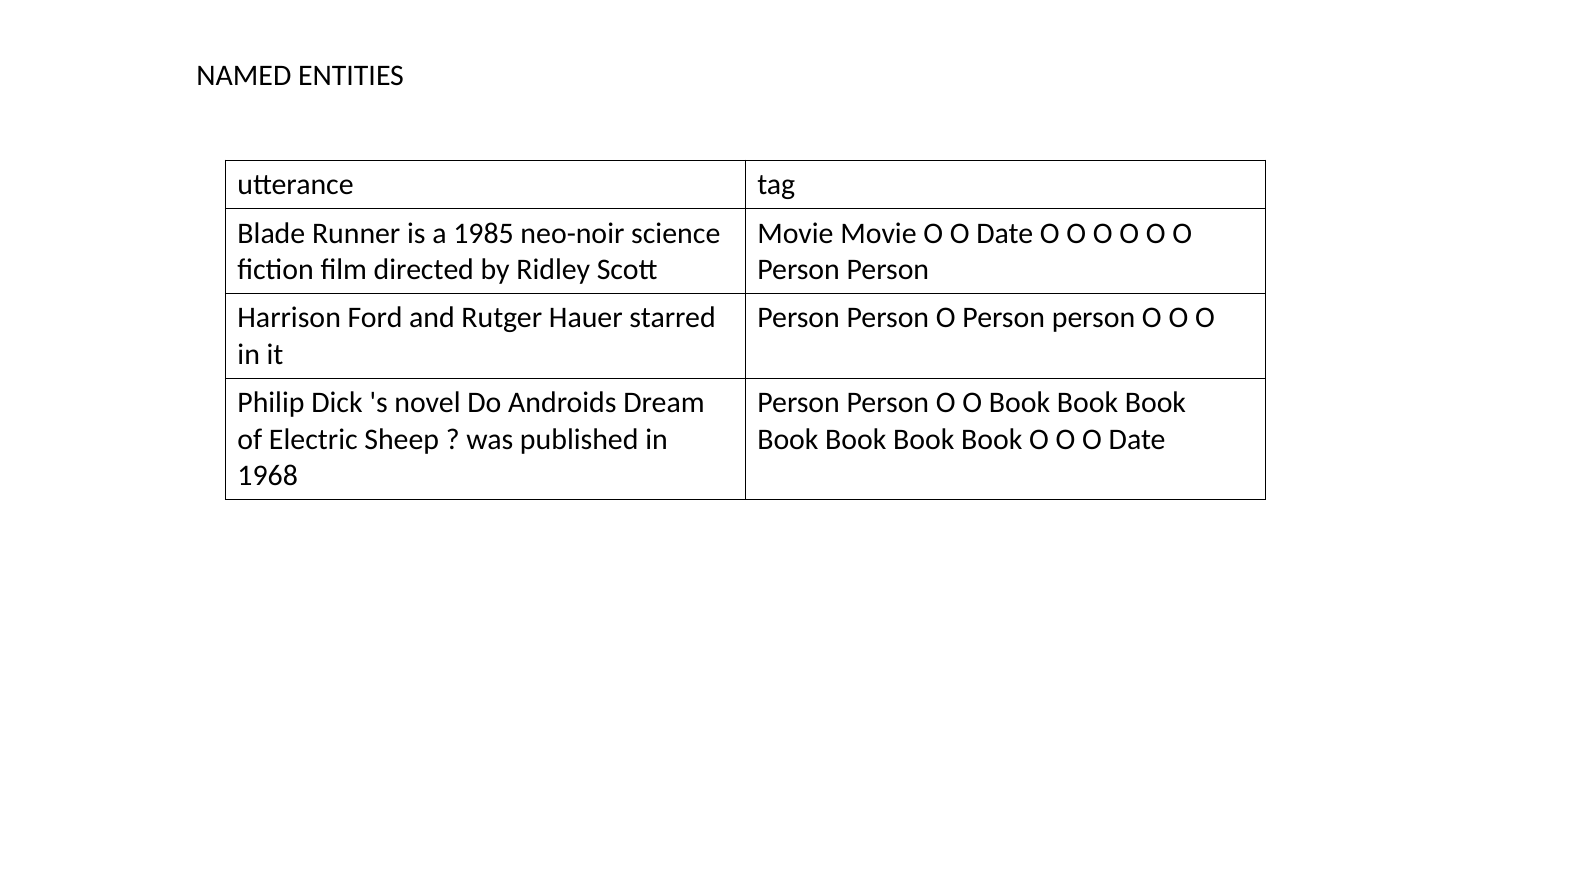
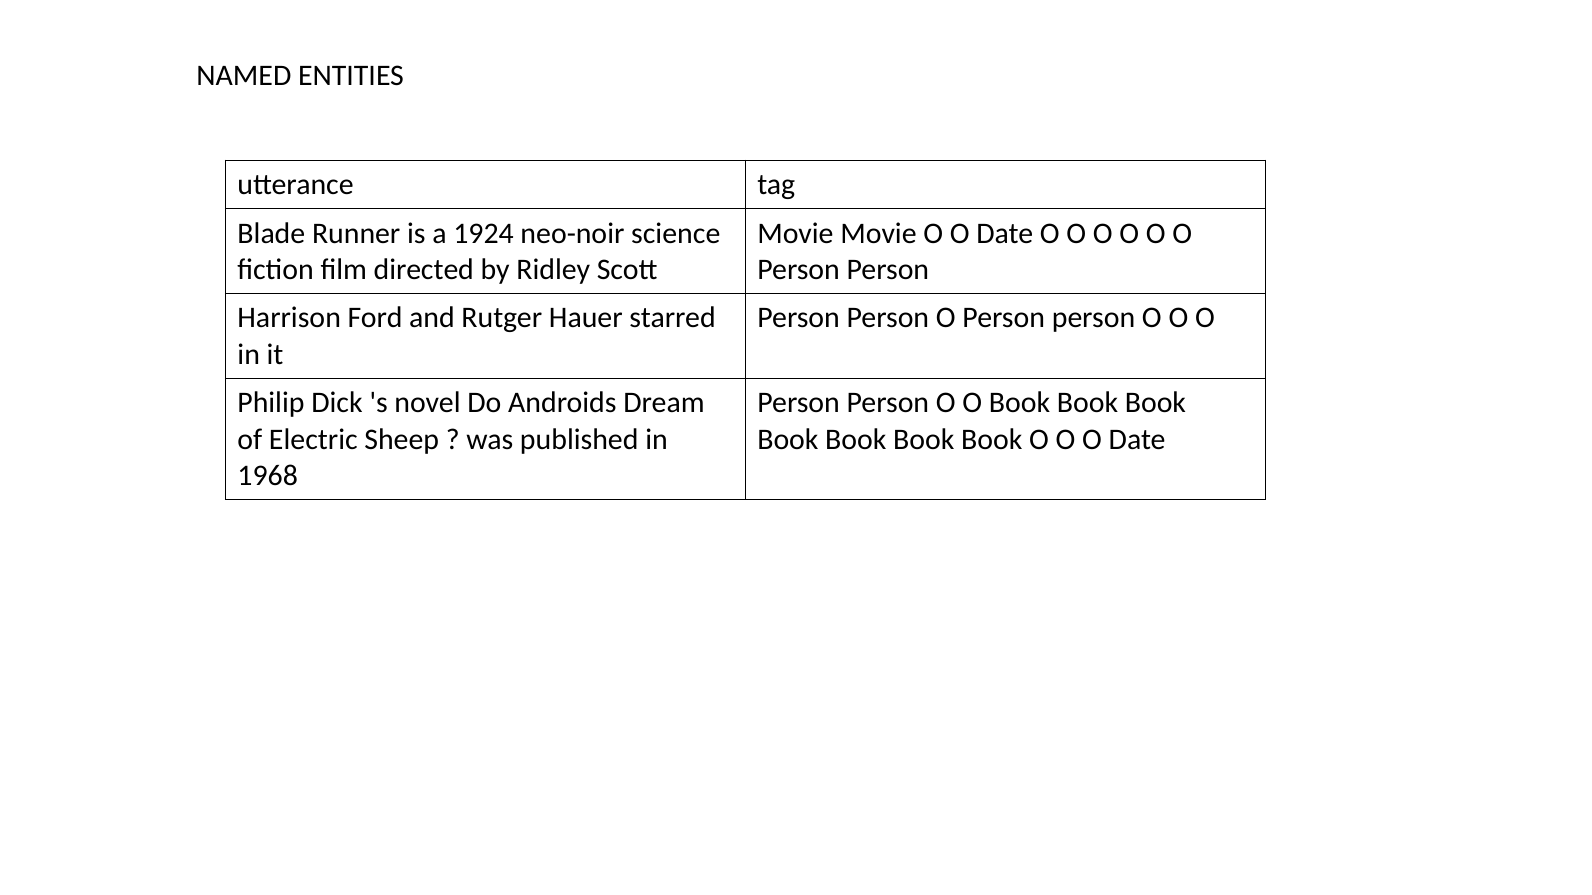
1985: 1985 -> 1924 (484, 233)
